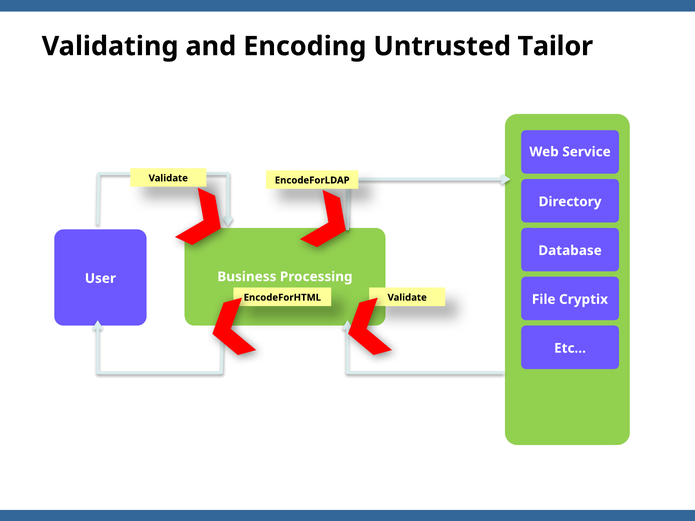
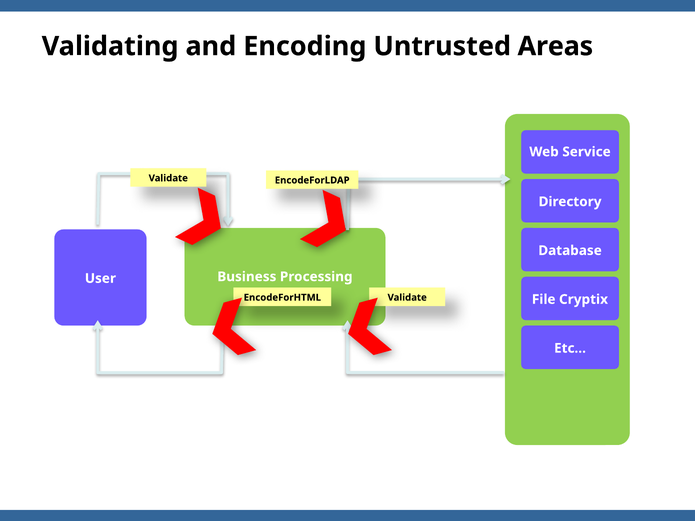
Tailor: Tailor -> Areas (555, 46)
